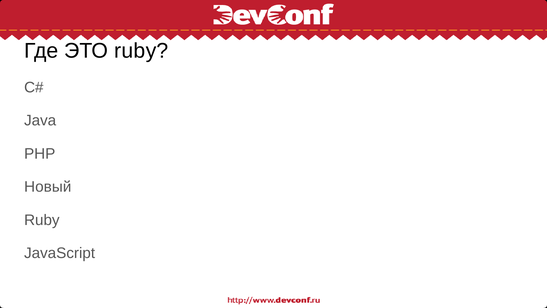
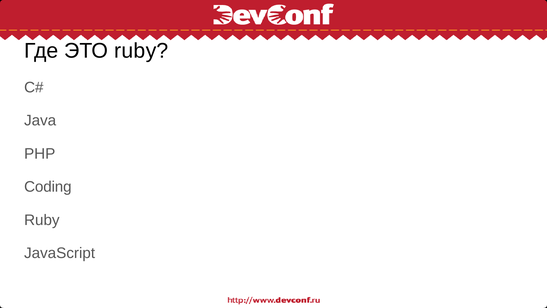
Новый: Новый -> Coding (48, 187)
